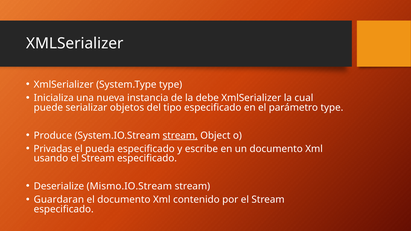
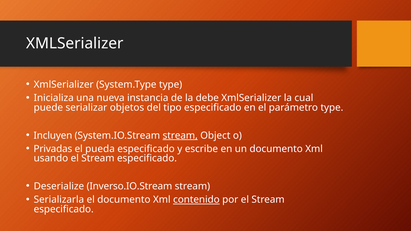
Produce: Produce -> Incluyen (53, 136)
Mismo.IO.Stream: Mismo.IO.Stream -> Inverso.IO.Stream (129, 186)
Guardaran: Guardaran -> Serializarla (59, 200)
contenido underline: none -> present (196, 200)
